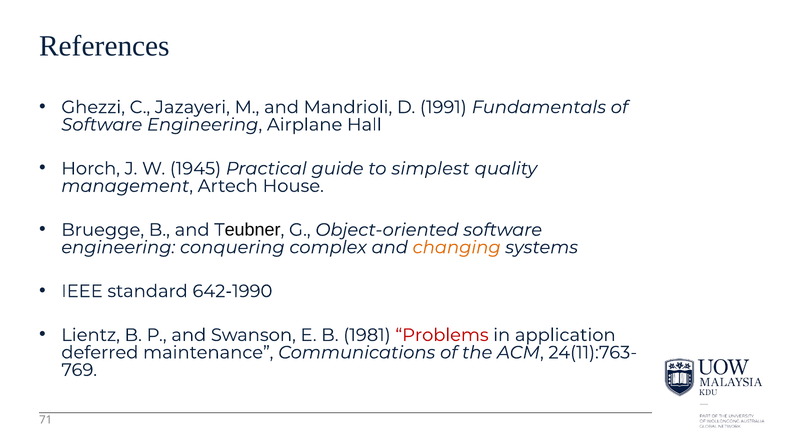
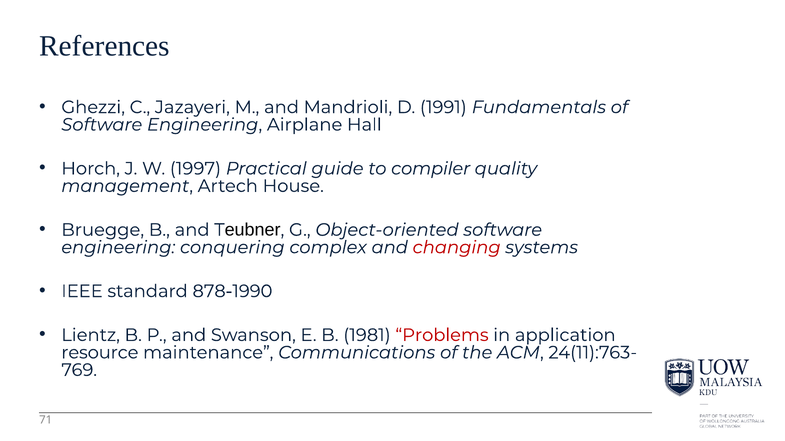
1945: 1945 -> 1997 (195, 169)
simplest: simplest -> compiler (431, 169)
changing colour: orange -> red (457, 248)
642-1990: 642-1990 -> 878-1990 (232, 292)
deferred: deferred -> resource (100, 353)
